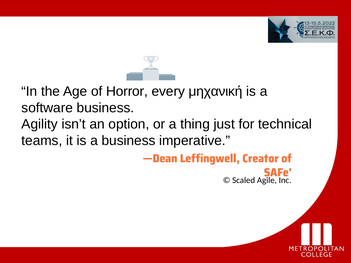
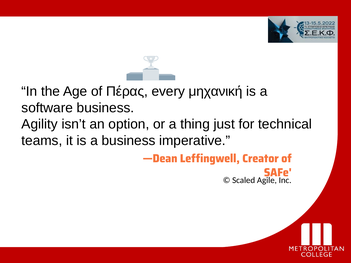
Horror: Horror -> Πέρας (127, 92)
